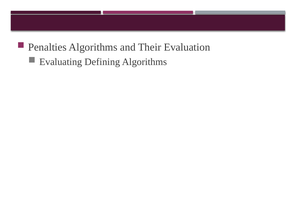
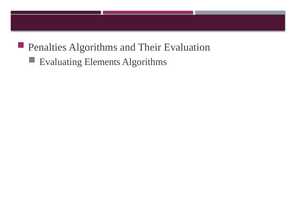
Defining: Defining -> Elements (102, 62)
